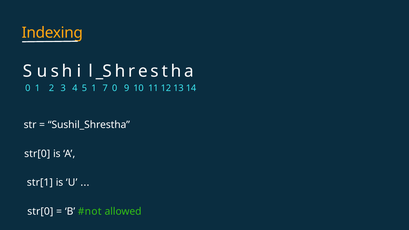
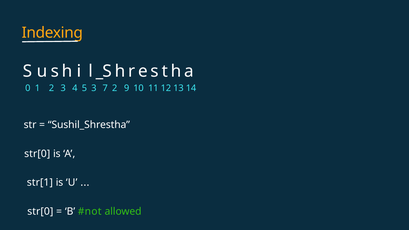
5 1: 1 -> 3 (94, 88)
7 0: 0 -> 2 (115, 88)
